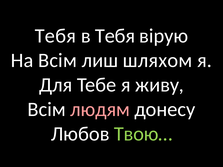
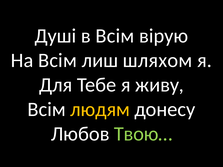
Тебя: Тебя -> Душі (55, 36)
в Тебя: Тебя -> Всім (115, 36)
людям colour: pink -> yellow (100, 110)
